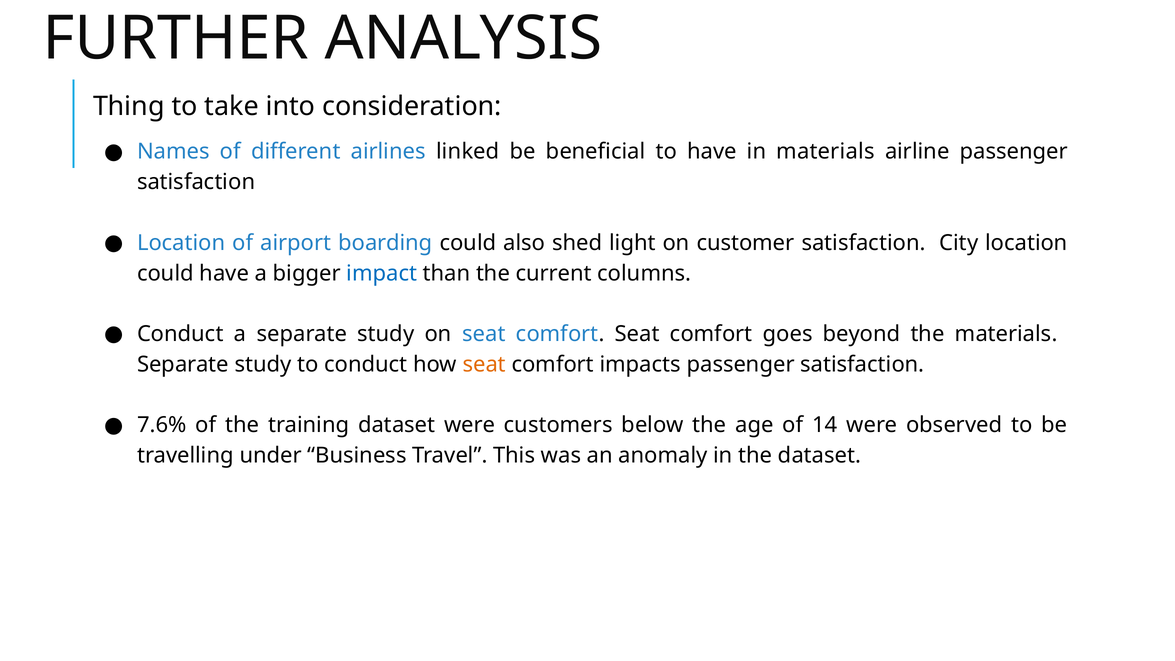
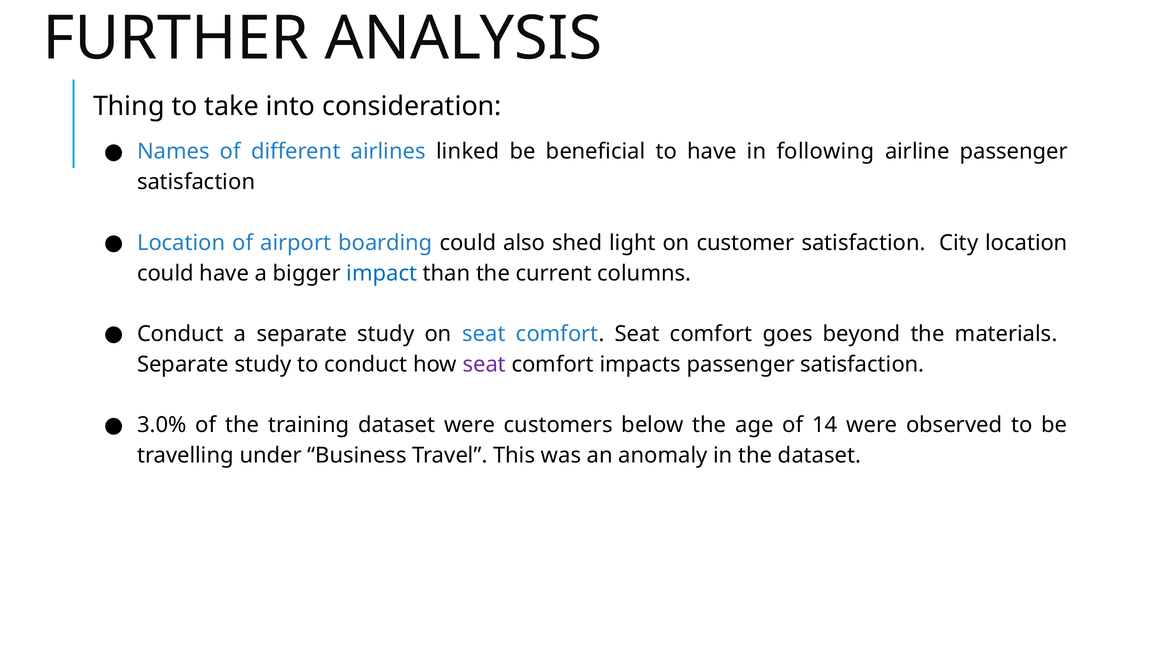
in materials: materials -> following (825, 152)
seat colour: orange -> purple (484, 364)
7.6%: 7.6% -> 3.0% (162, 425)
